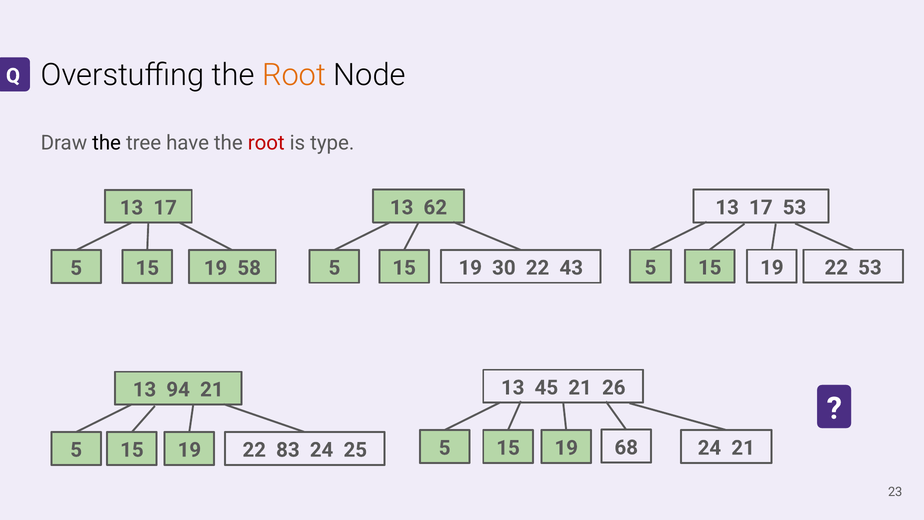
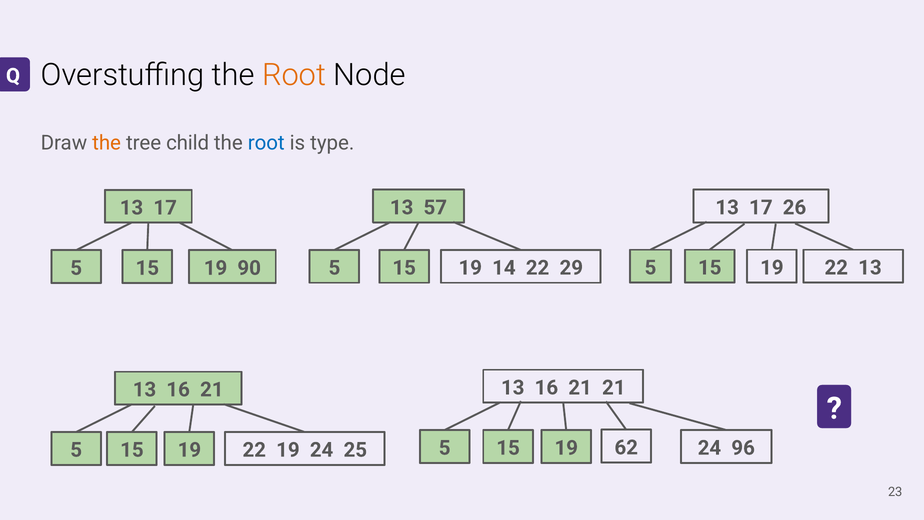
the colour: black -> orange (107, 143)
have: have -> child (188, 143)
root colour: red -> blue (266, 143)
62: 62 -> 57 (435, 207)
17 53: 53 -> 26 (794, 207)
22 53: 53 -> 13 (870, 267)
30: 30 -> 14 (504, 268)
43: 43 -> 29 (571, 268)
58: 58 -> 90 (249, 268)
45: 45 -> 16 (546, 387)
21 26: 26 -> 21 (614, 387)
94: 94 -> 16 (178, 389)
68: 68 -> 62 (626, 447)
22 83: 83 -> 19 (288, 450)
24 21: 21 -> 96 (743, 448)
